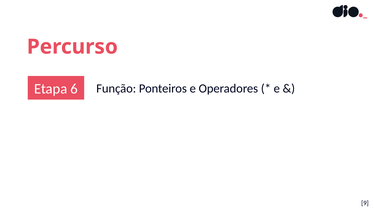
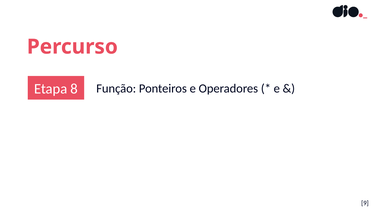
6: 6 -> 8 (74, 89)
